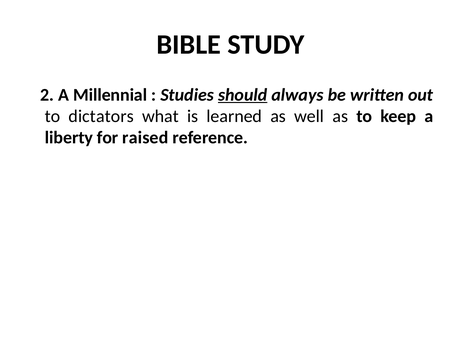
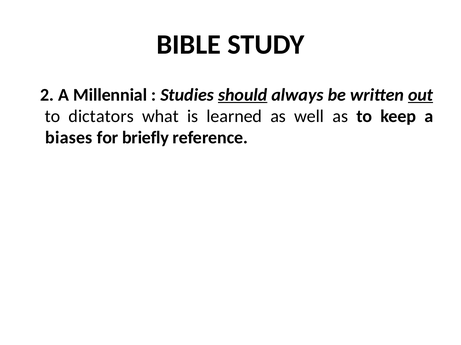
out underline: none -> present (421, 95)
liberty: liberty -> biases (69, 138)
raised: raised -> briefly (146, 138)
